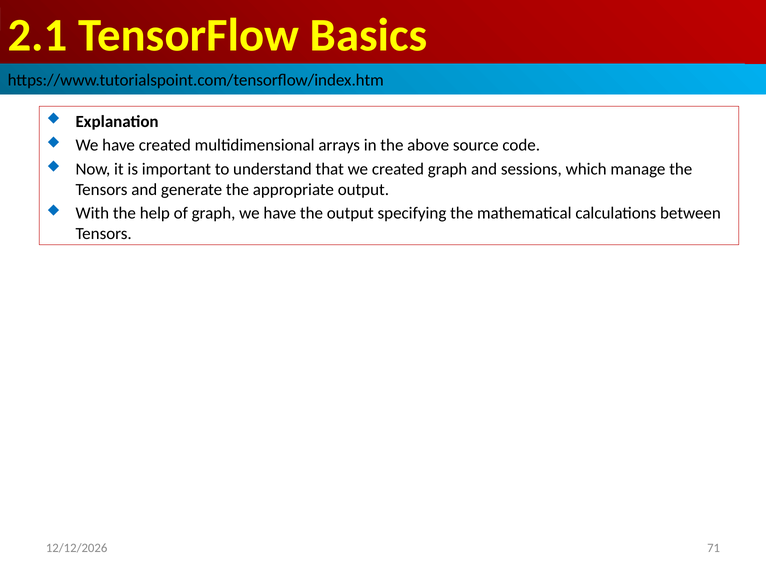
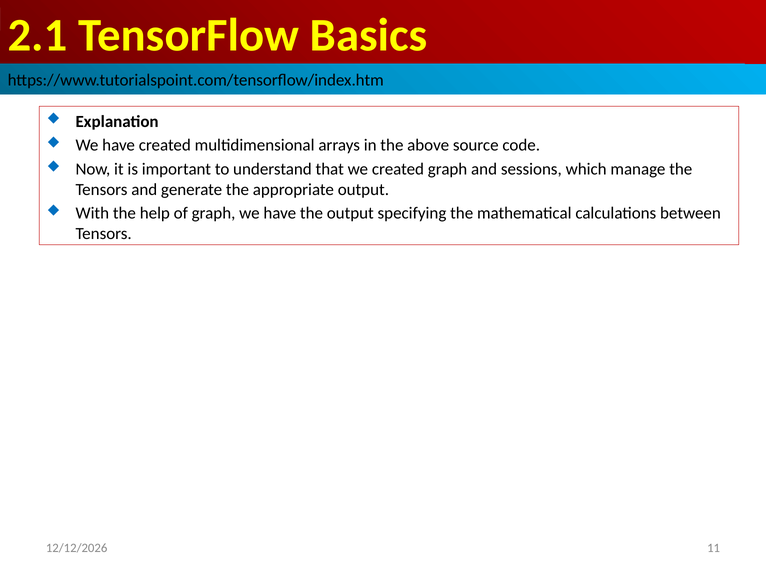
71: 71 -> 11 (714, 549)
